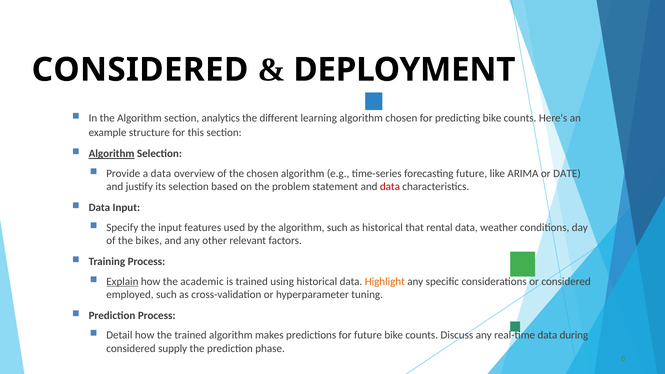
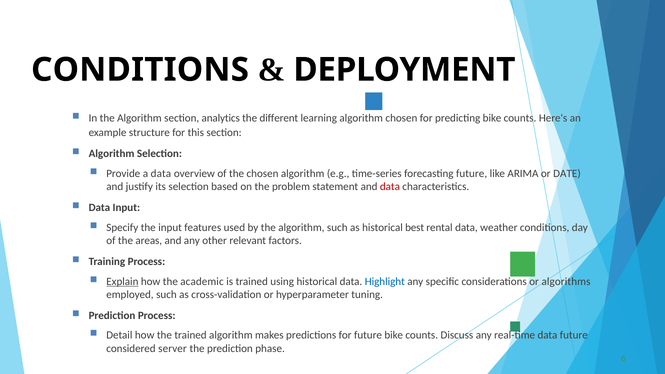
CONSIDERED: CONSIDERED -> CONDITIONS (140, 70)
Algorithm underline: present -> none (112, 154)
that: that -> best (415, 227)
bikes: bikes -> areas (149, 241)
Highlight colour: orange -> blue (385, 281)
or considered: considered -> algorithms (566, 281)
data during: during -> future (574, 335)
supply: supply -> server (173, 349)
